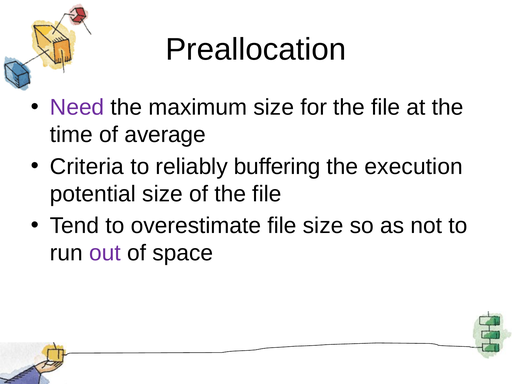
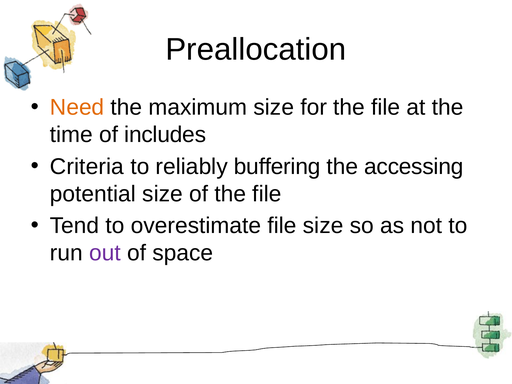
Need colour: purple -> orange (77, 107)
average: average -> includes (165, 135)
execution: execution -> accessing (414, 167)
